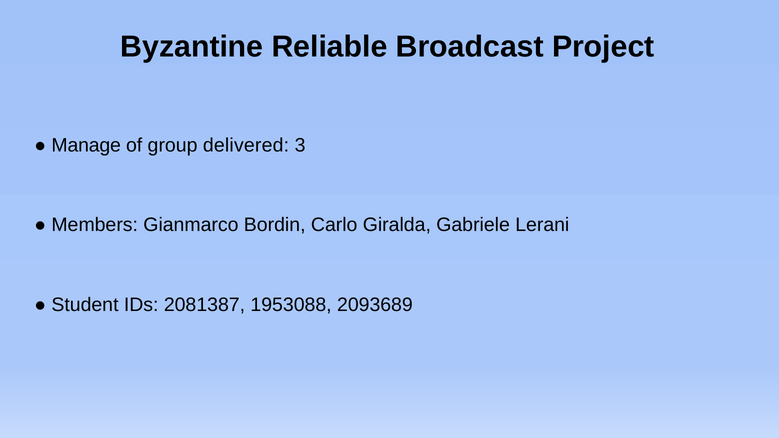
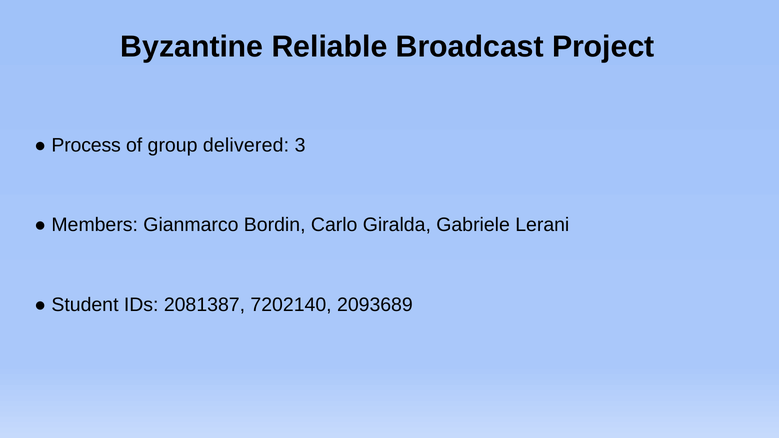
Manage: Manage -> Process (86, 145)
1953088: 1953088 -> 7202140 (291, 305)
